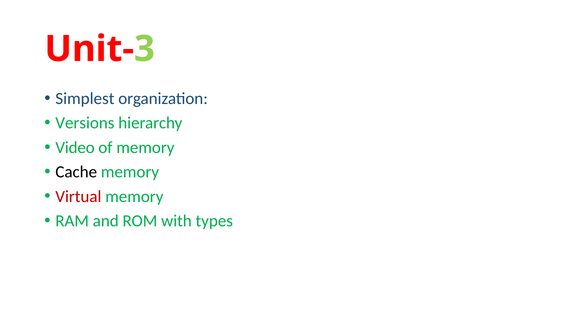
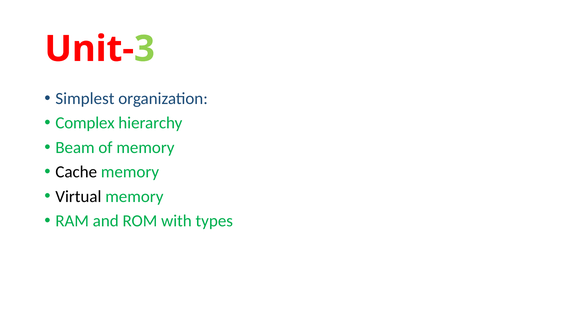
Versions: Versions -> Complex (85, 123)
Video: Video -> Beam (75, 147)
Virtual colour: red -> black (78, 196)
